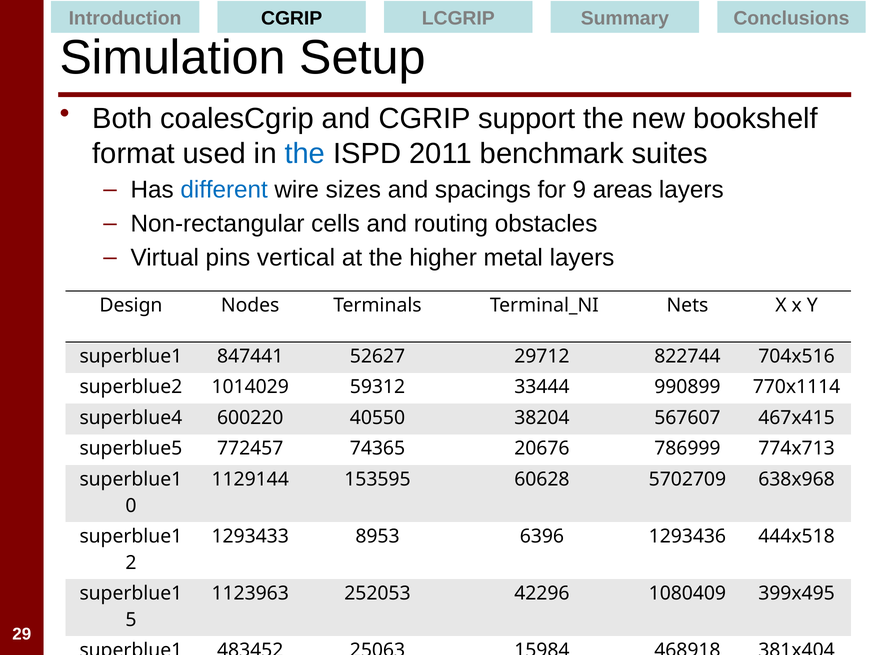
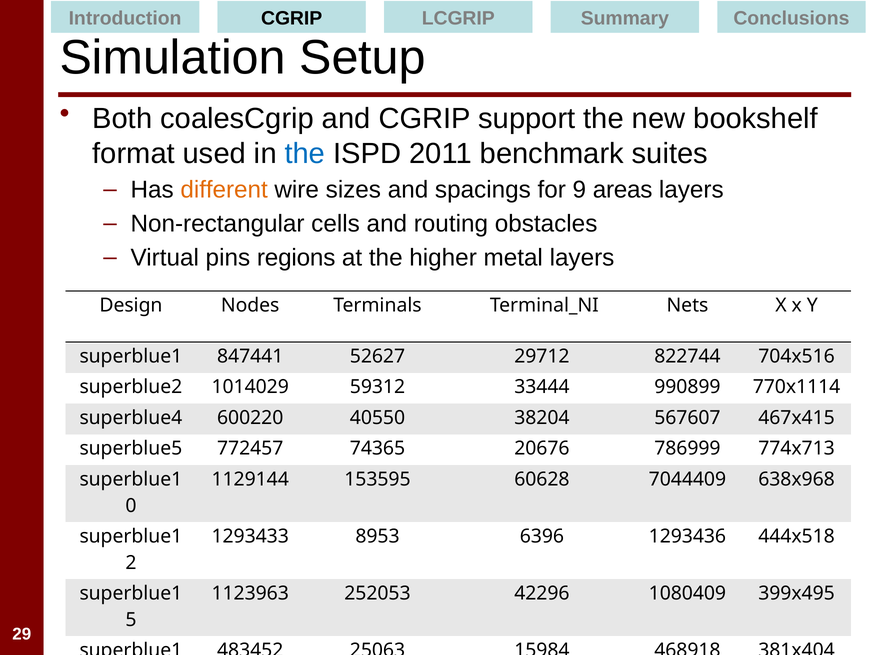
different colour: blue -> orange (224, 190)
vertical: vertical -> regions (296, 258)
5702709: 5702709 -> 7044409 (687, 479)
